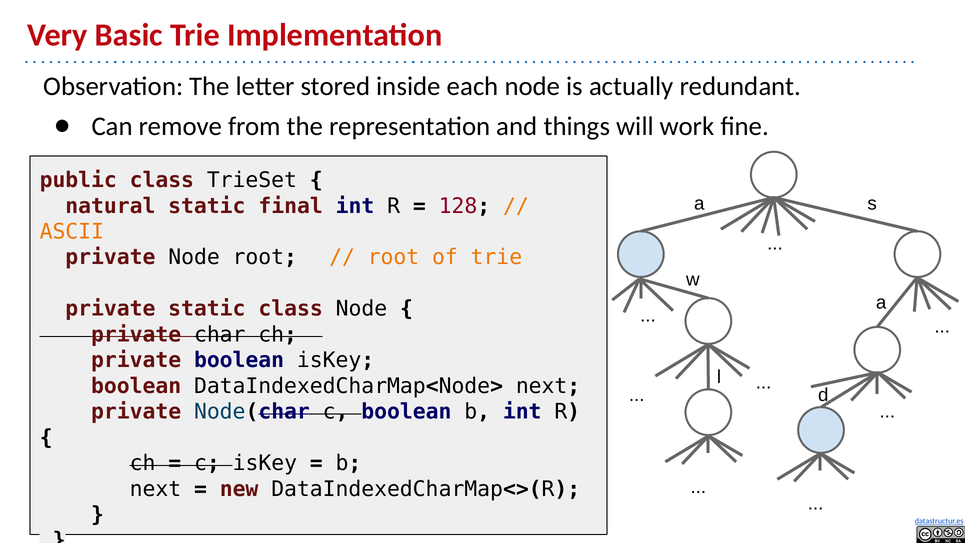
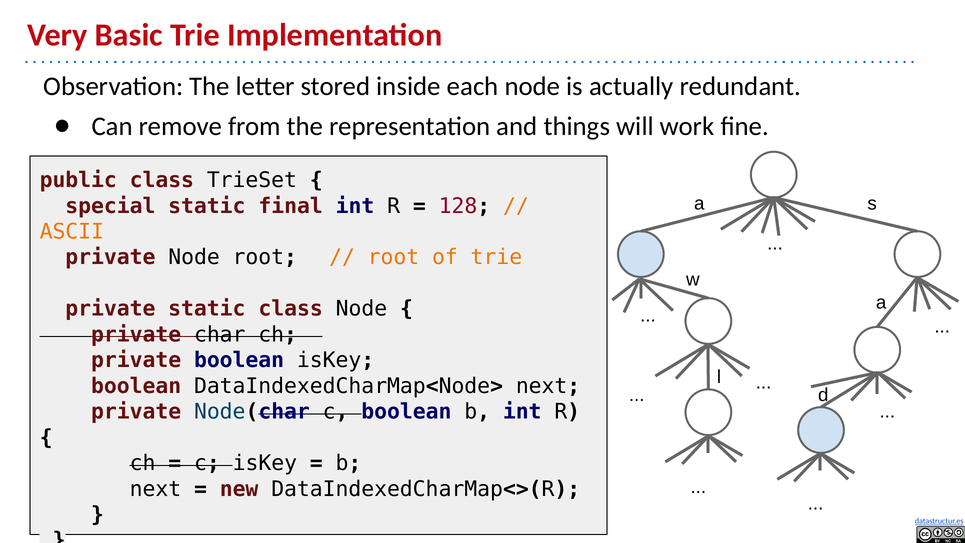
natural: natural -> special (110, 206)
